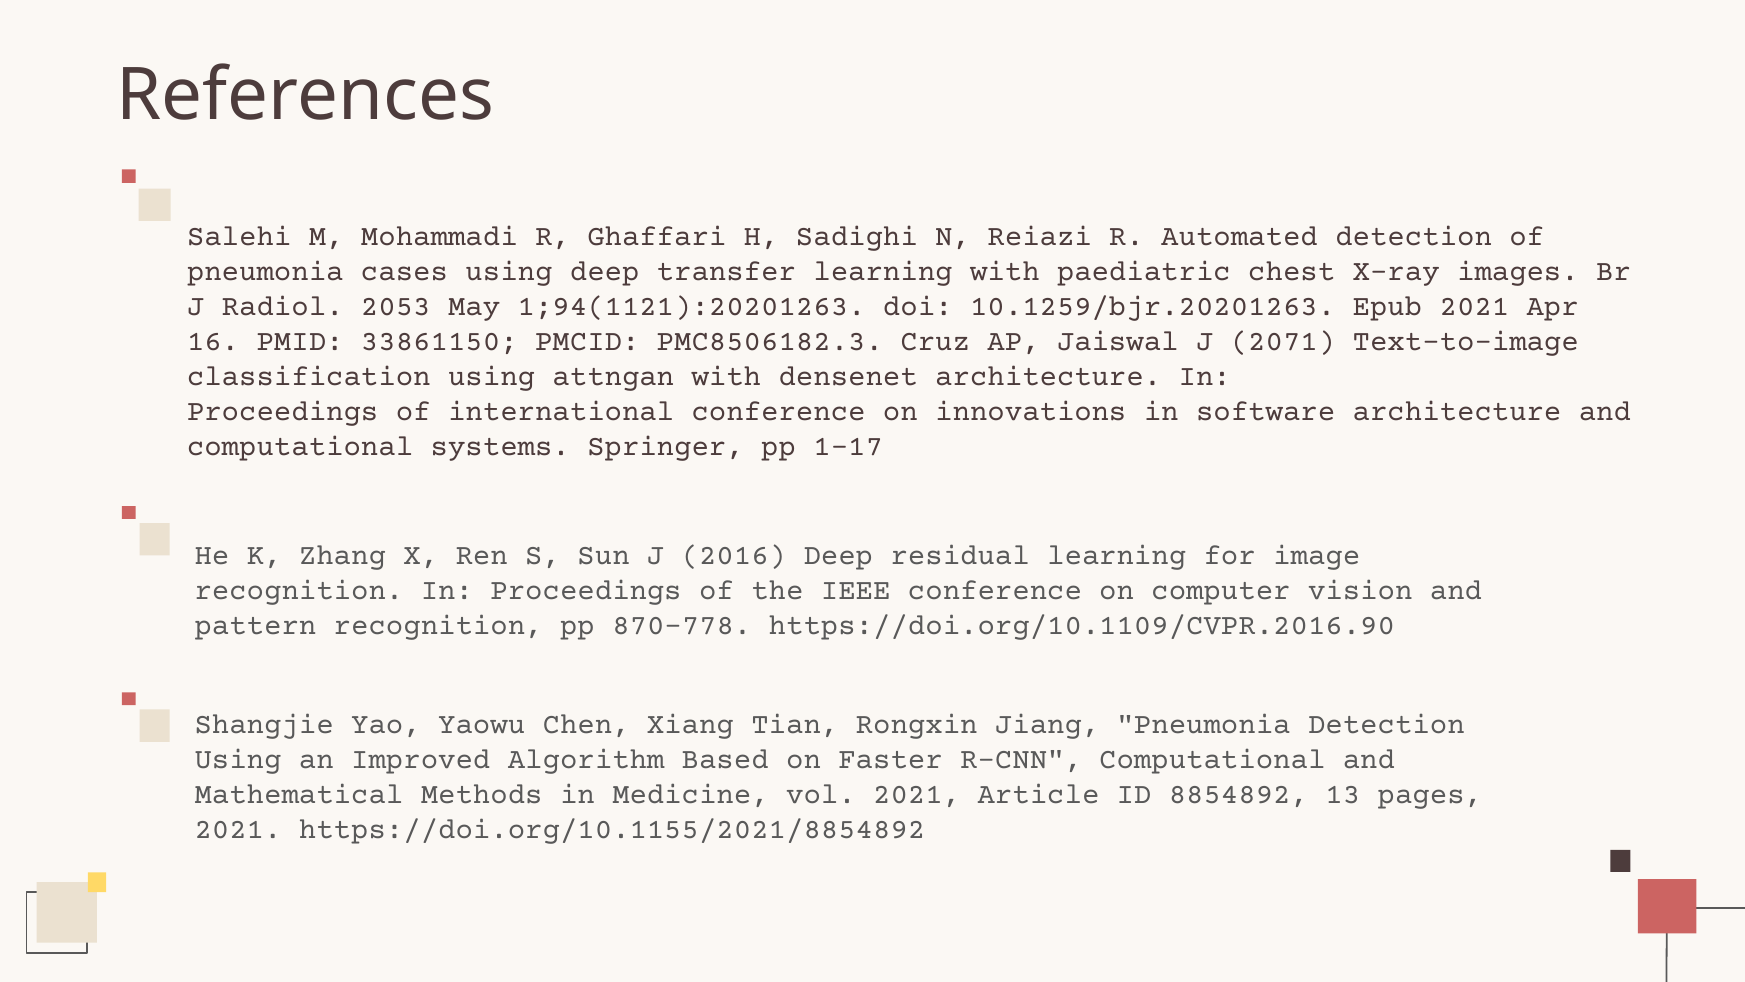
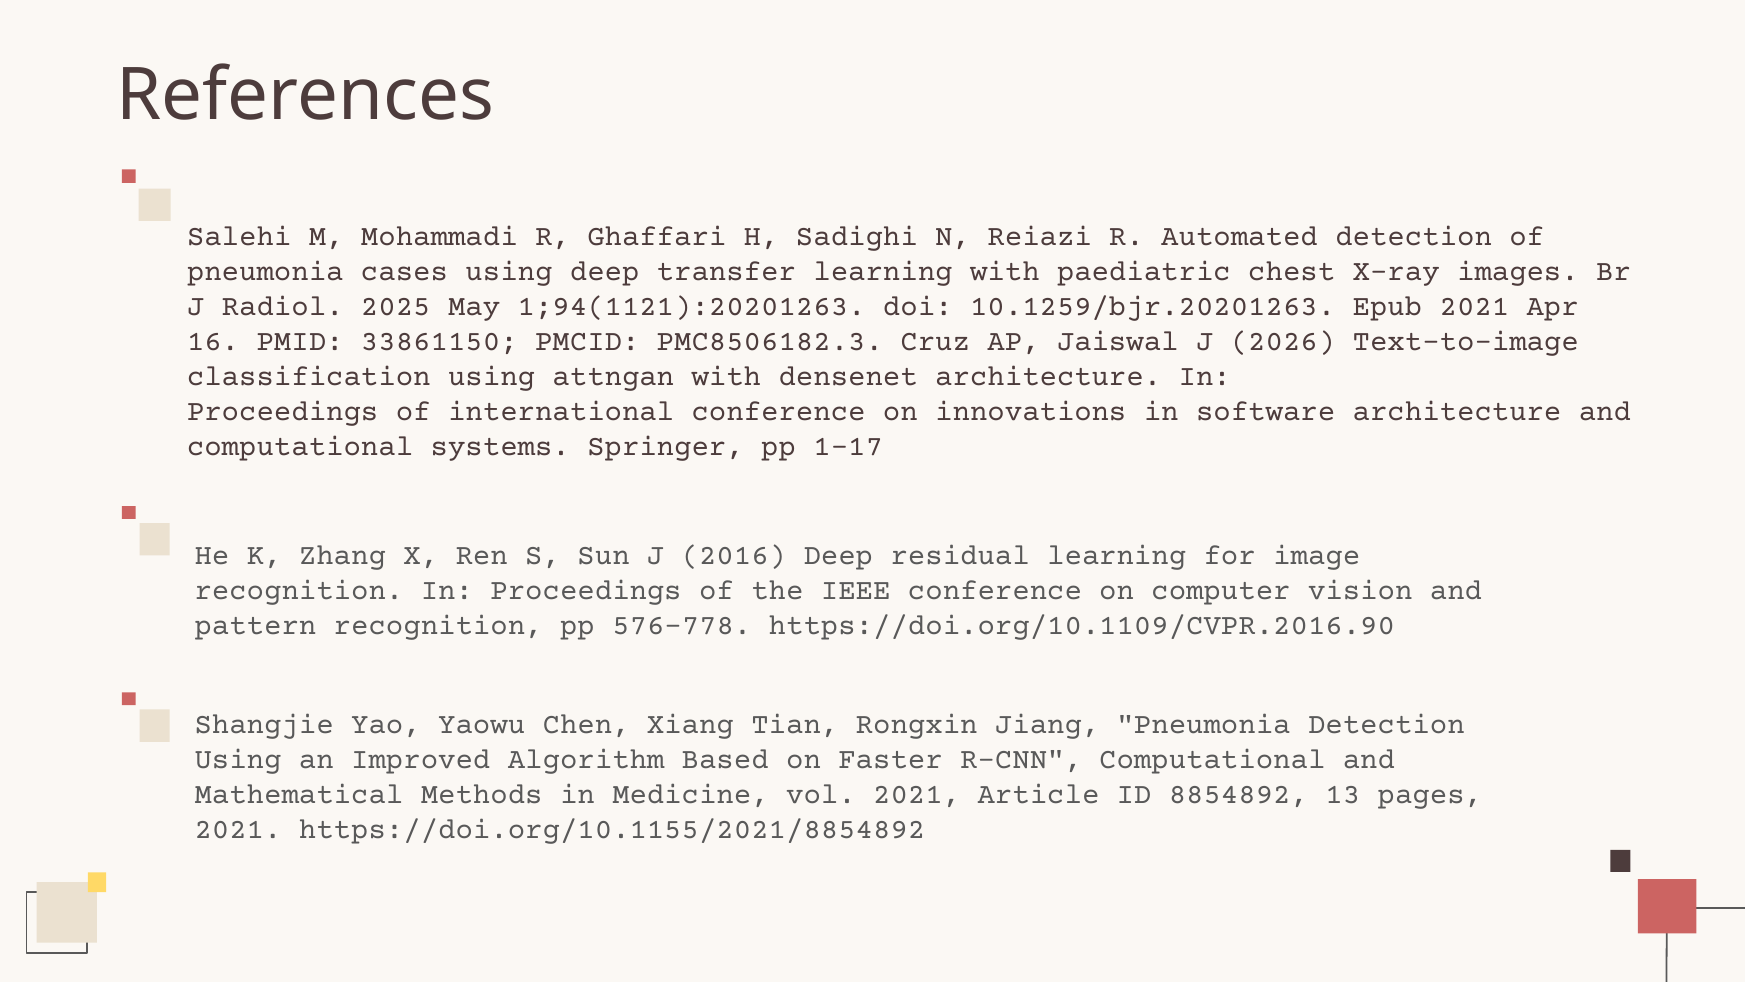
2053: 2053 -> 2025 (396, 306)
2071: 2071 -> 2026 (1283, 341)
870–778: 870–778 -> 576–778 (682, 625)
